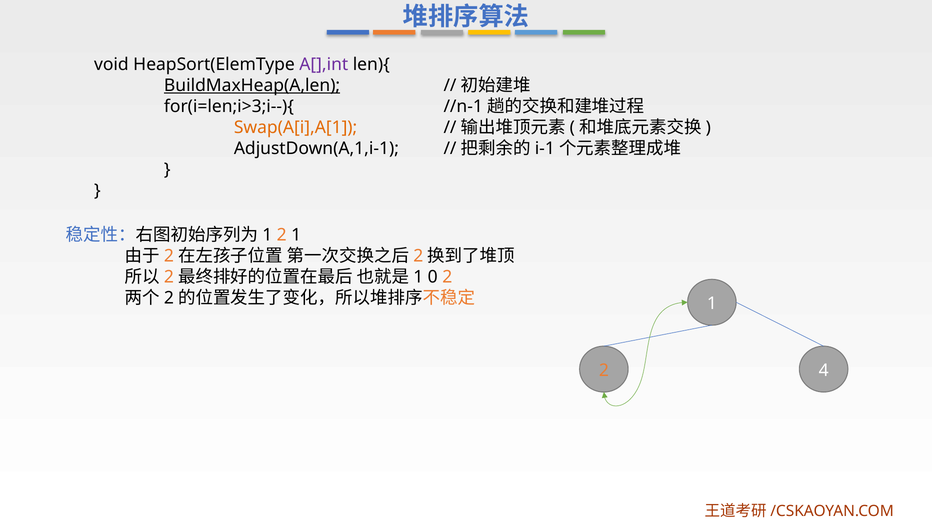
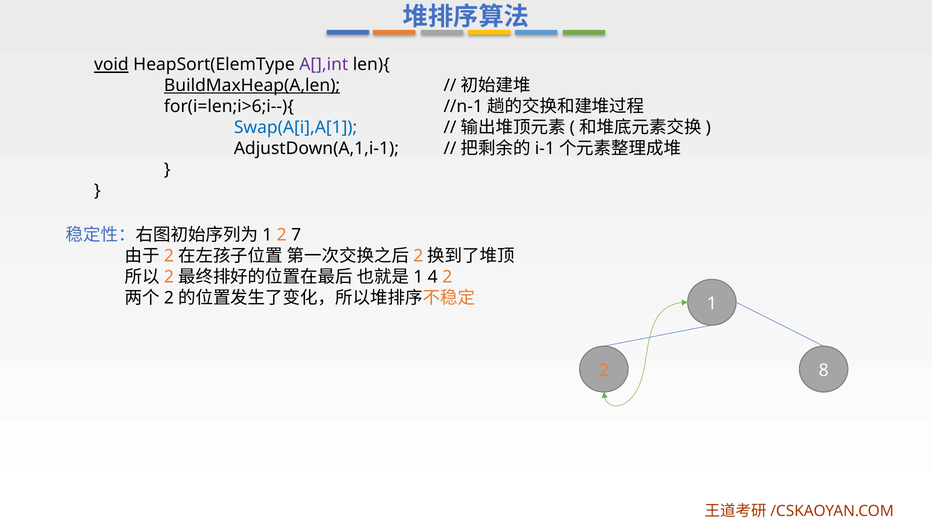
void underline: none -> present (111, 65)
for(i=len;i>3;i--){: for(i=len;i>3;i--){ -> for(i=len;i>6;i--){ (229, 107)
Swap(A[i],A[1 colour: orange -> blue (296, 128)
2 1: 1 -> 7 (296, 235)
0: 0 -> 4 (433, 277)
4: 4 -> 8 (824, 370)
